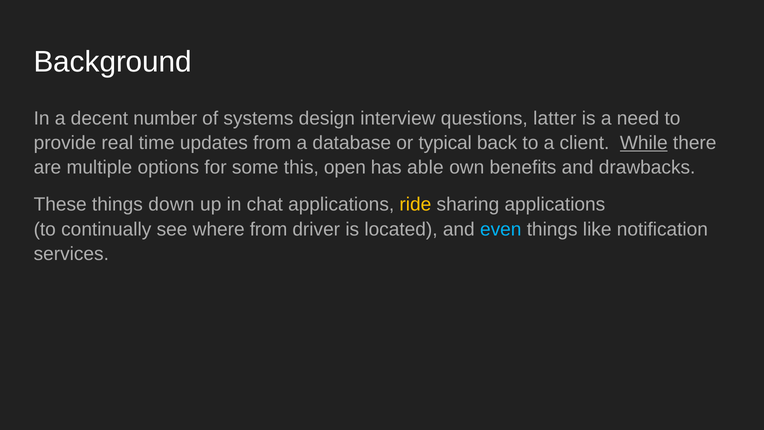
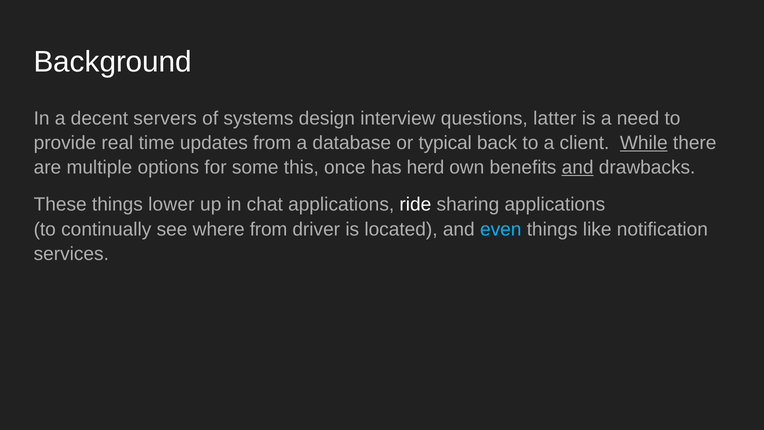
number: number -> servers (165, 118)
open: open -> once (345, 167)
able: able -> herd (426, 167)
and underline: none -> present (578, 167)
down: down -> lower (171, 205)
ride colour: yellow -> white (415, 205)
